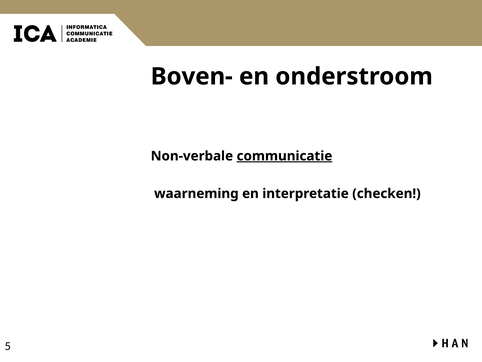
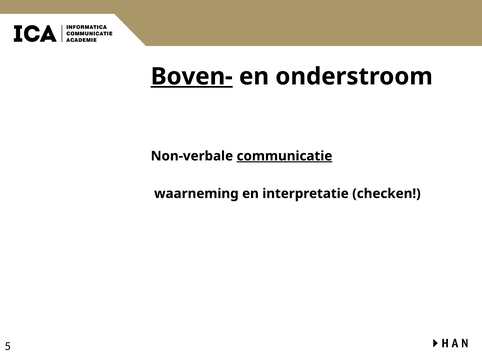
Boven- underline: none -> present (192, 76)
